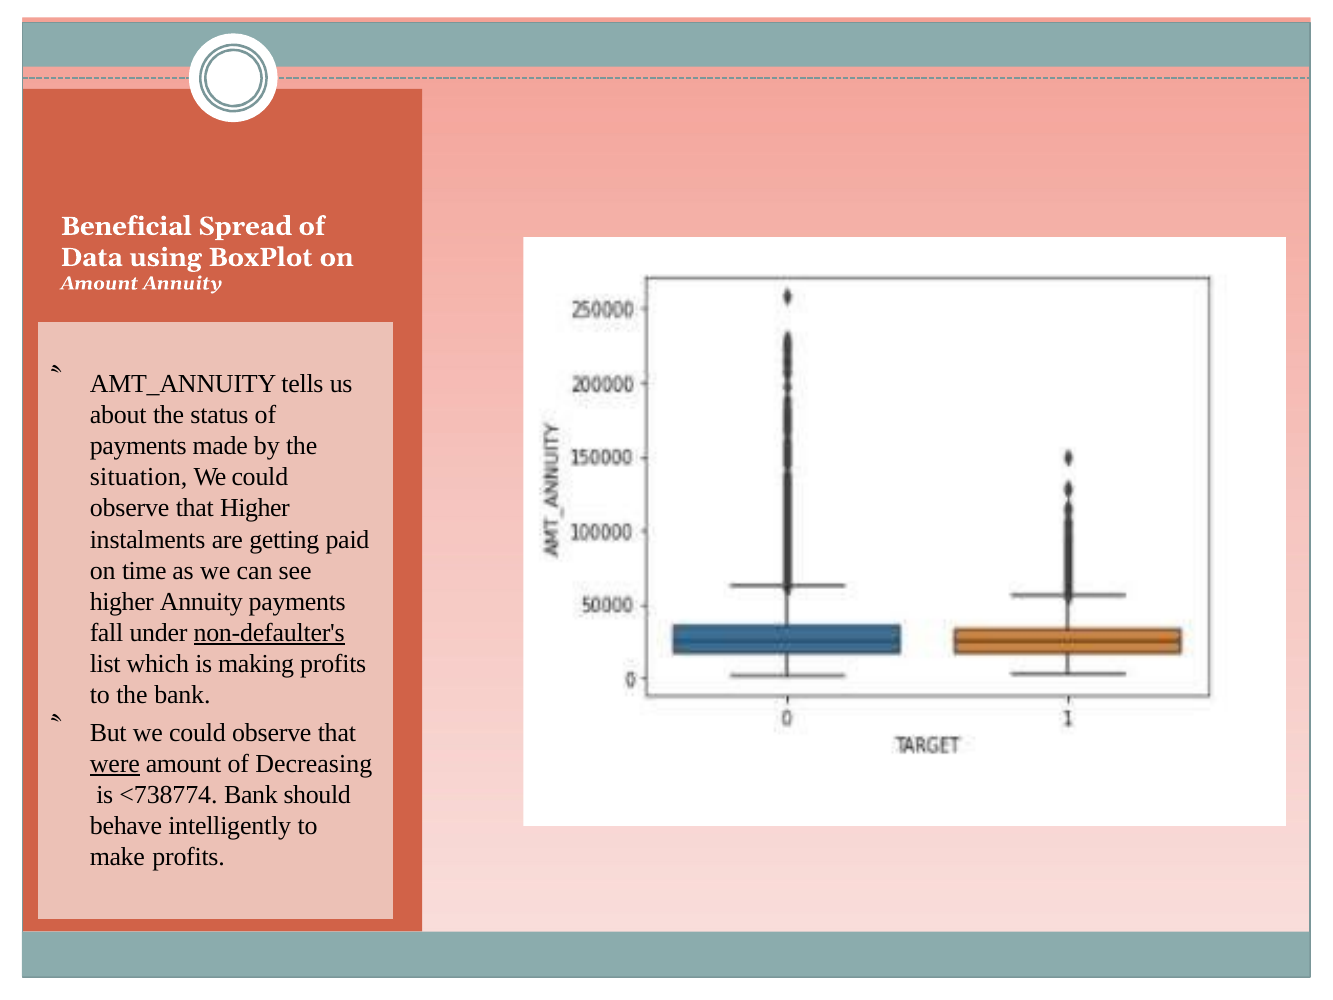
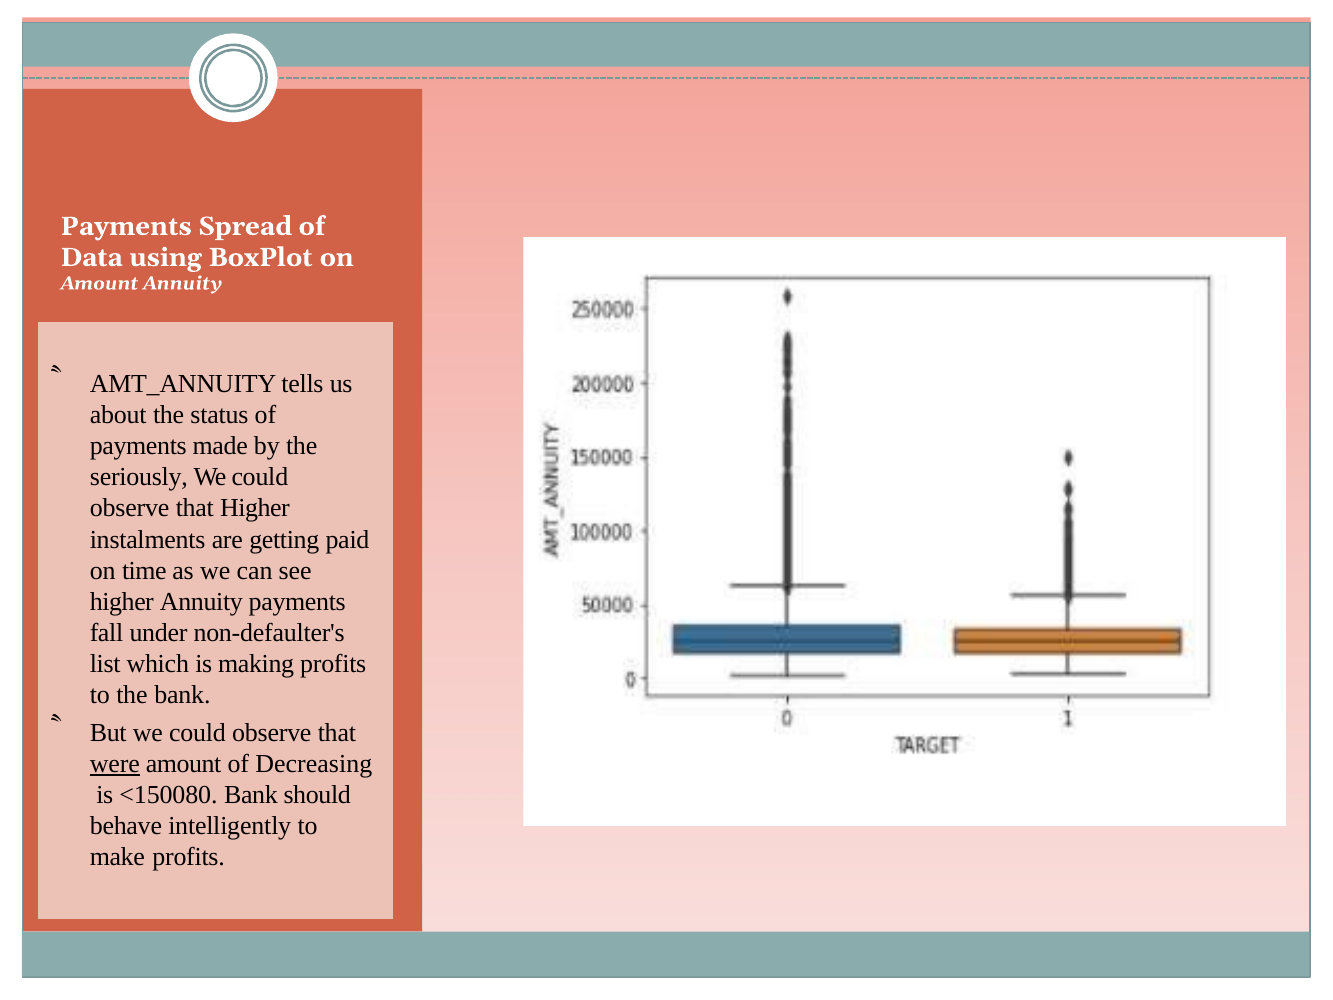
Beneficial: Beneficial -> Payments (126, 226)
situation: situation -> seriously (139, 477)
non-defaulter's underline: present -> none (269, 633)
<738774: <738774 -> <150080 (168, 795)
